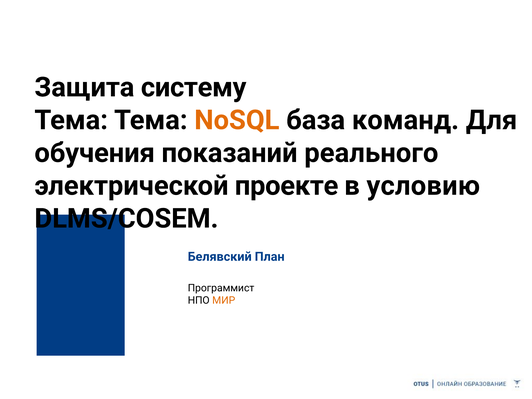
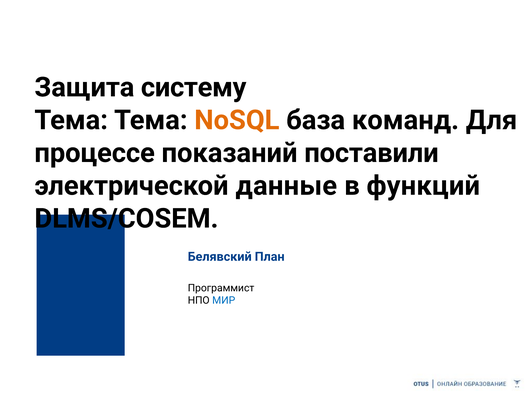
обучения: обучения -> процессе (95, 153)
реального: реального -> поставили (371, 153)
проекте: проекте -> данные (286, 186)
условию: условию -> функций (423, 186)
МИР colour: orange -> blue (224, 300)
